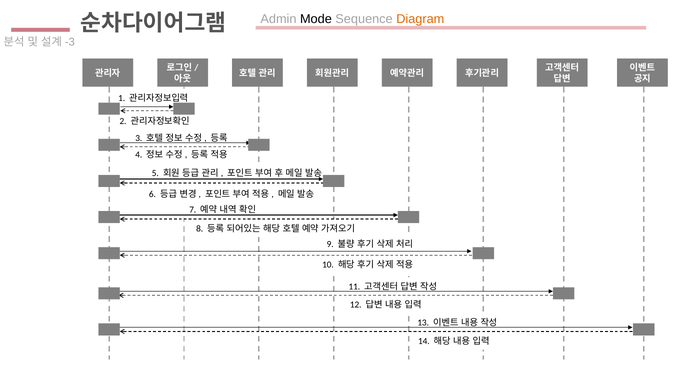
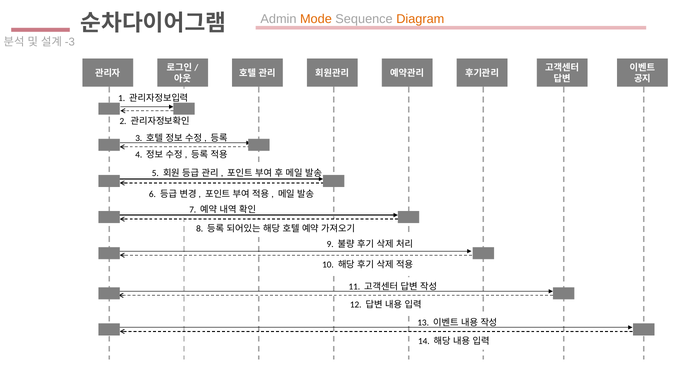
Mode colour: black -> orange (316, 19)
